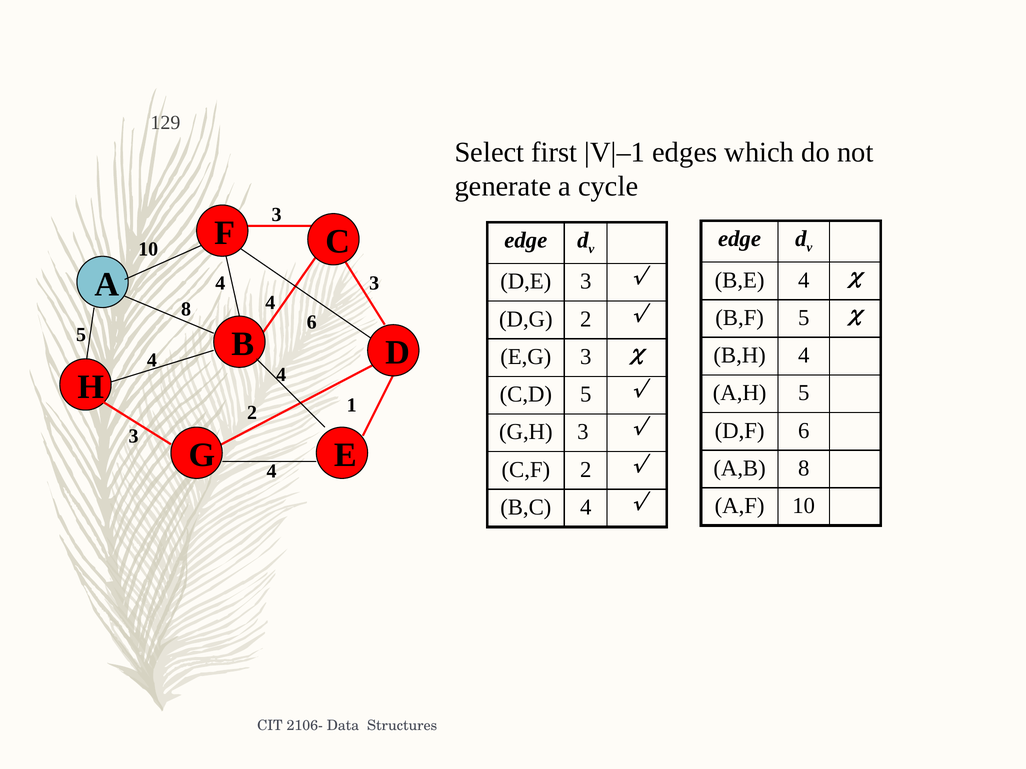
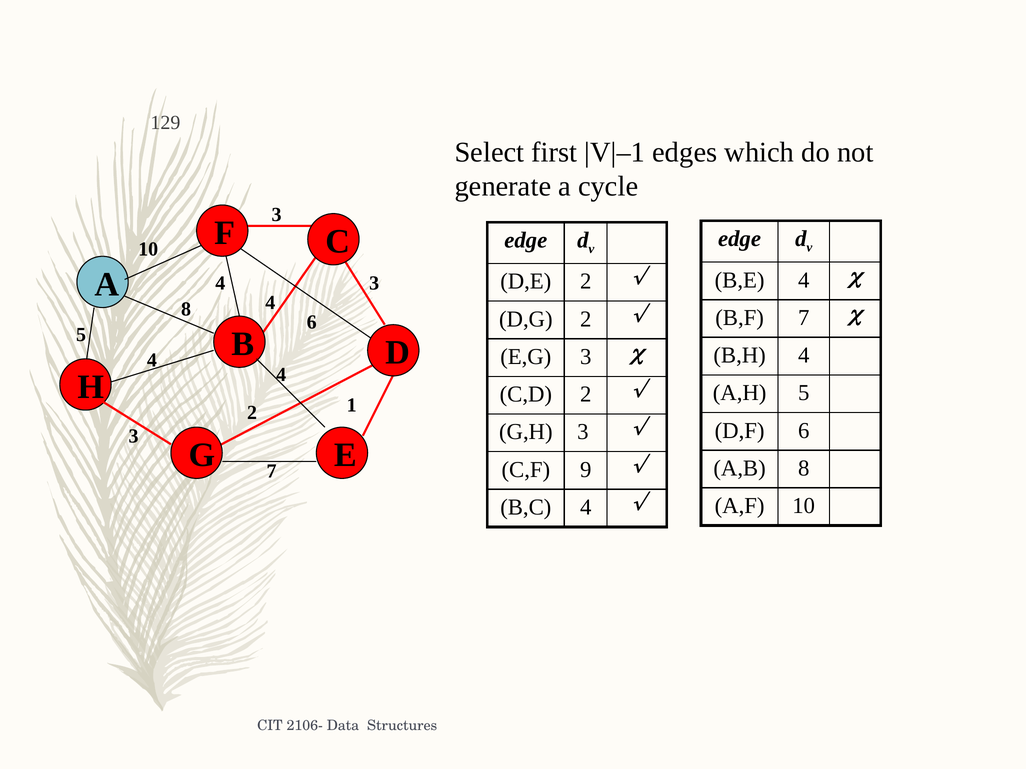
D,E 3: 3 -> 2 (586, 282)
B,F 5: 5 -> 7 (804, 318)
C,D 5: 5 -> 2 (586, 395)
G 4: 4 -> 7 (272, 472)
C,F 2: 2 -> 9 (586, 470)
